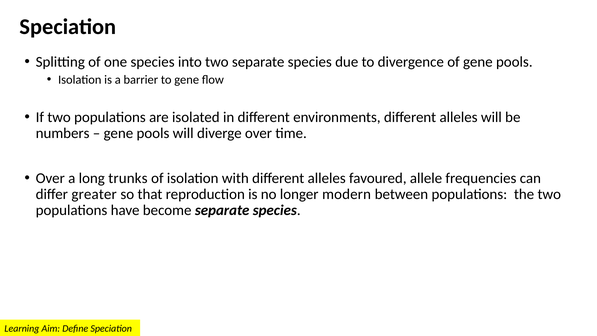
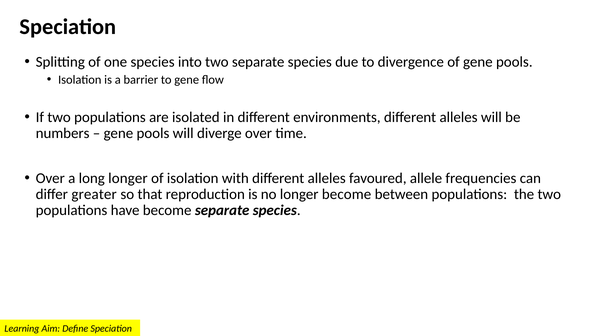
long trunks: trunks -> longer (128, 178)
longer modern: modern -> become (347, 194)
